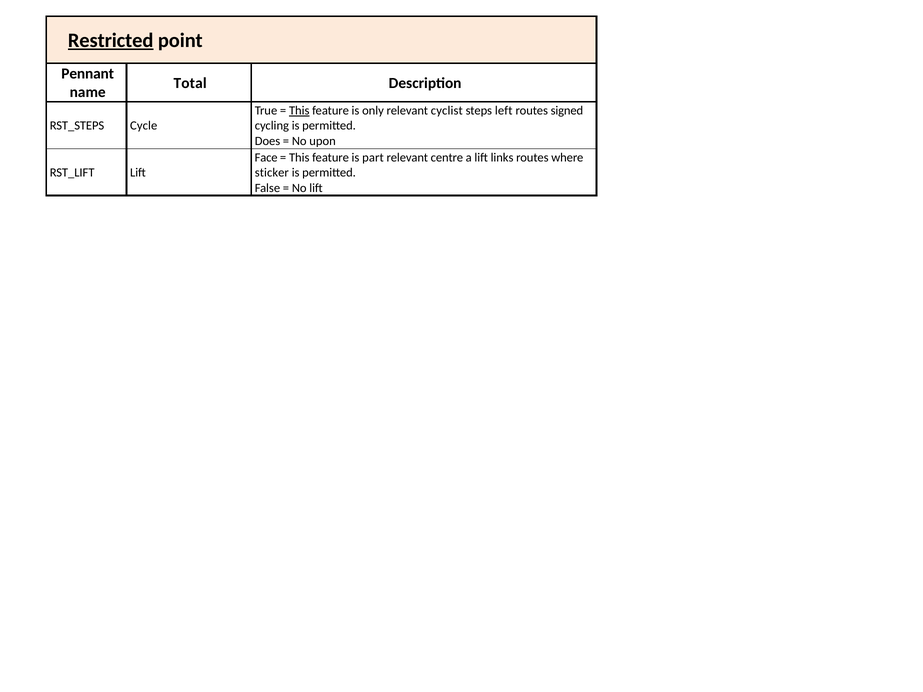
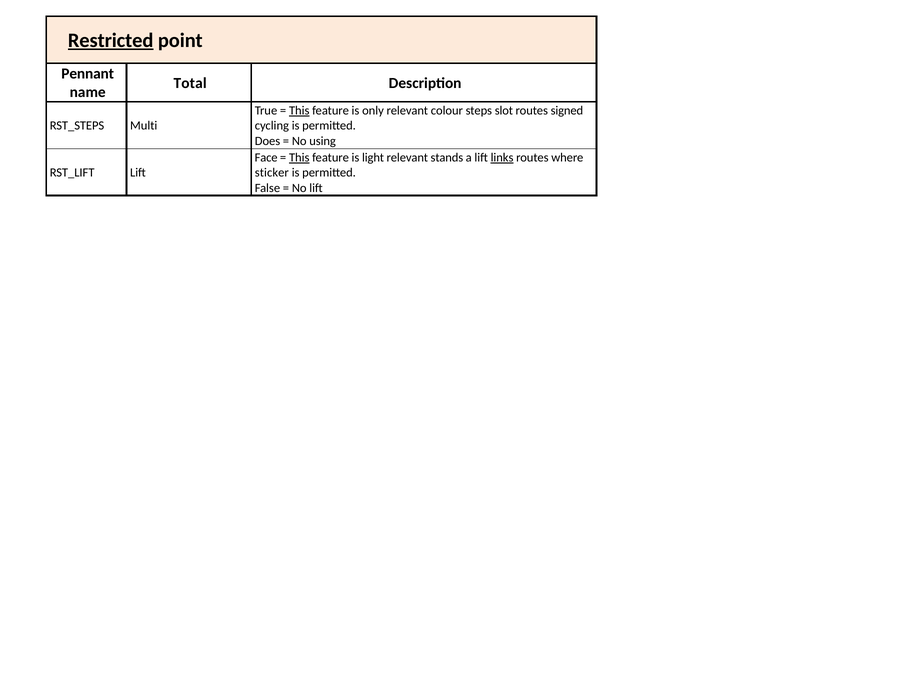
cyclist: cyclist -> colour (447, 111)
left: left -> slot (504, 111)
Cycle: Cycle -> Multi (144, 126)
upon: upon -> using (323, 141)
This underline: none -> present (299, 158)
part: part -> light (373, 158)
centre: centre -> stands (447, 158)
links underline: none -> present (502, 158)
